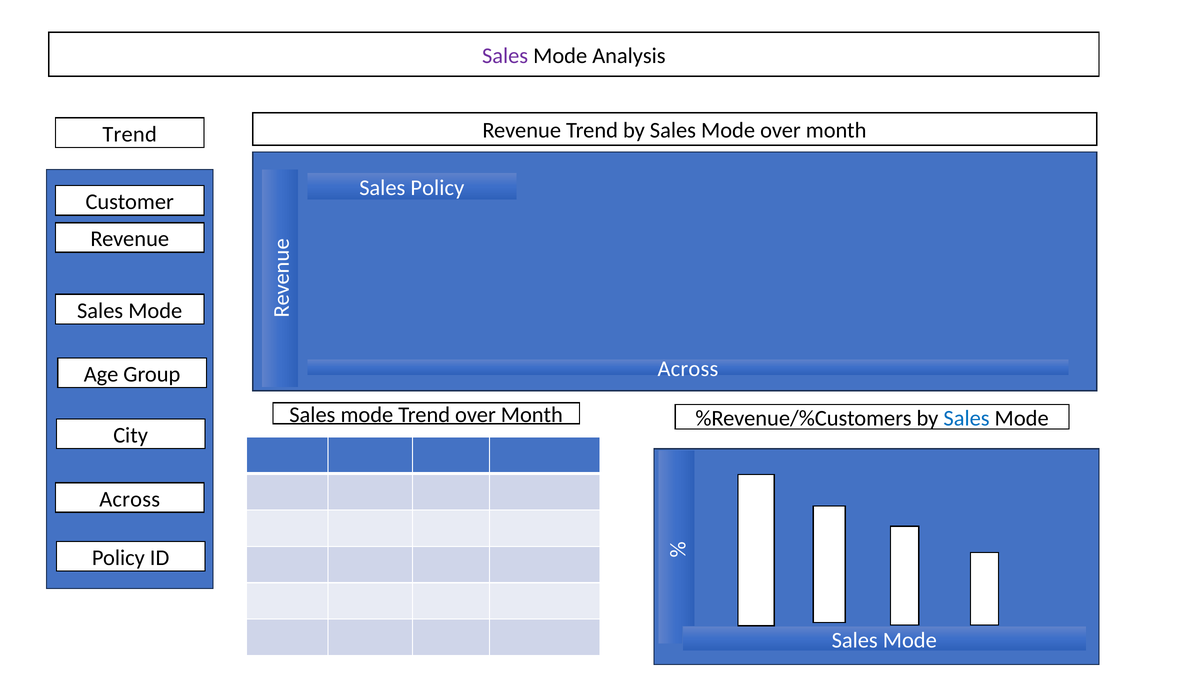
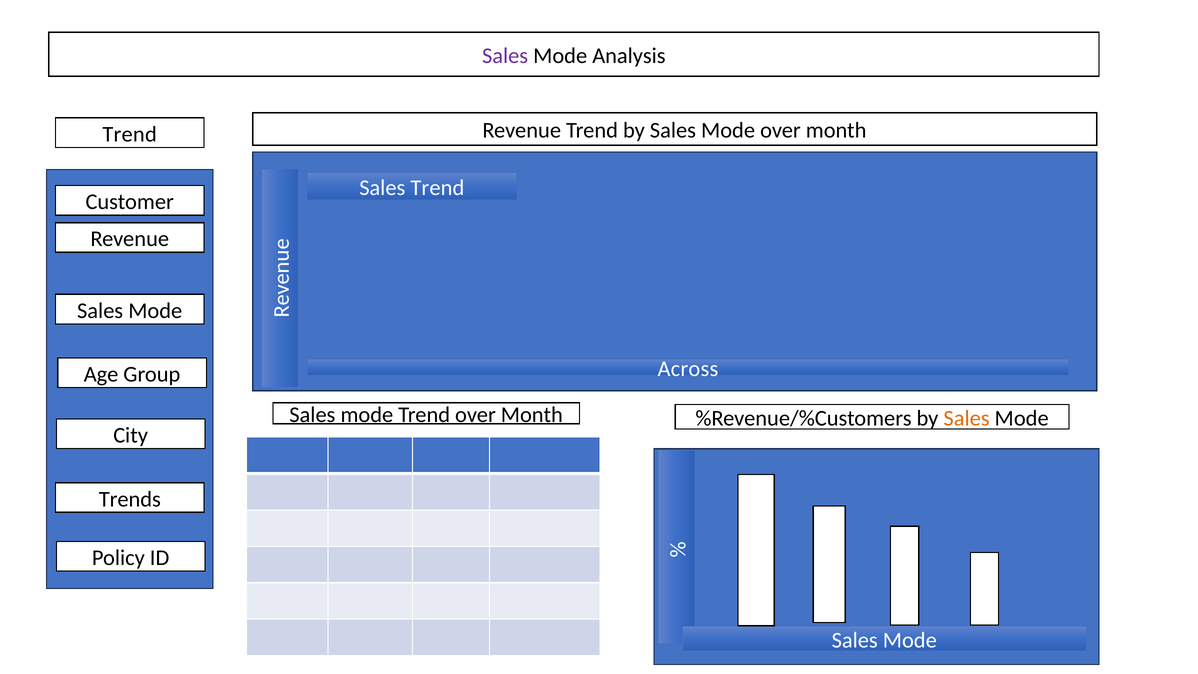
Sales Policy: Policy -> Trend (437, 188)
Sales colour: blue -> orange (967, 418)
Across: Across -> Trends (130, 499)
